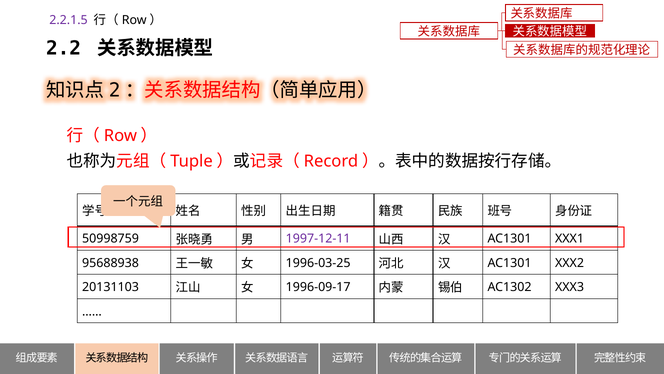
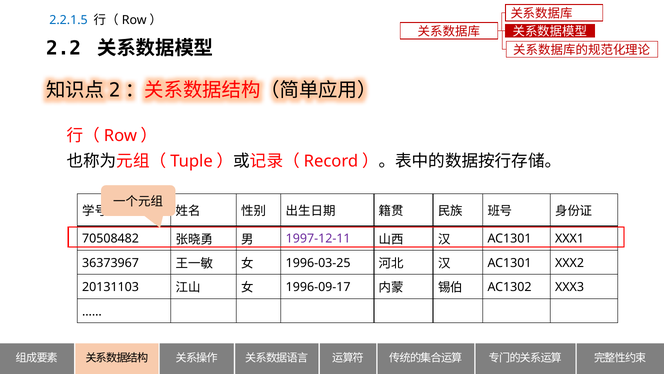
2.2.1.5 colour: purple -> blue (68, 20)
50998759: 50998759 -> 70508482 (111, 238)
95688938: 95688938 -> 36373967 (111, 263)
